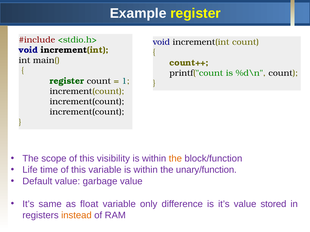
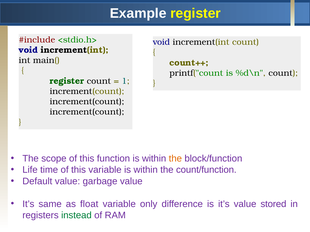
visibility: visibility -> function (113, 159)
unary/function: unary/function -> count/function (206, 170)
instead colour: orange -> green (76, 216)
